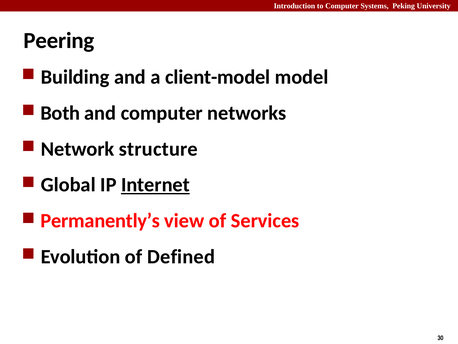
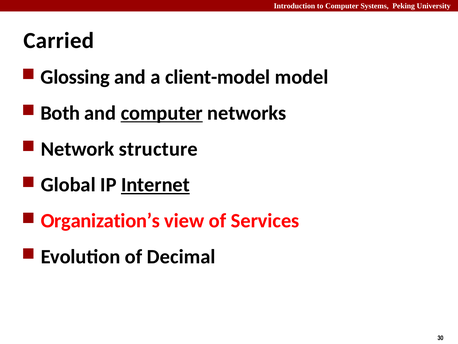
Peering: Peering -> Carried (59, 41)
Building: Building -> Glossing (75, 77)
computer underline: none -> present (162, 113)
Permanently’s: Permanently’s -> Organization’s (100, 221)
Defined: Defined -> Decimal (181, 256)
